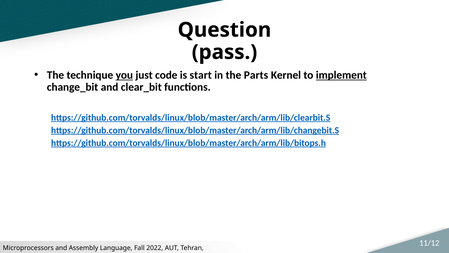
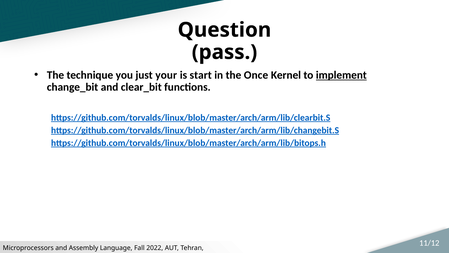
you underline: present -> none (124, 75)
code: code -> your (166, 75)
Parts: Parts -> Once (256, 75)
